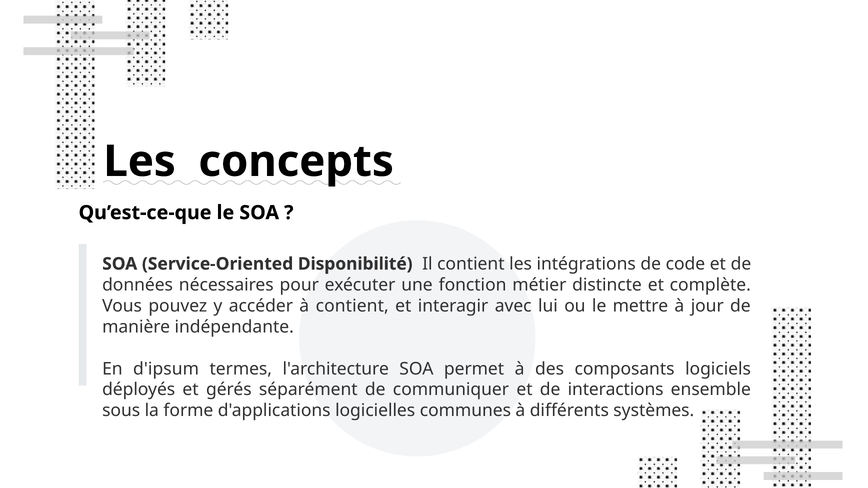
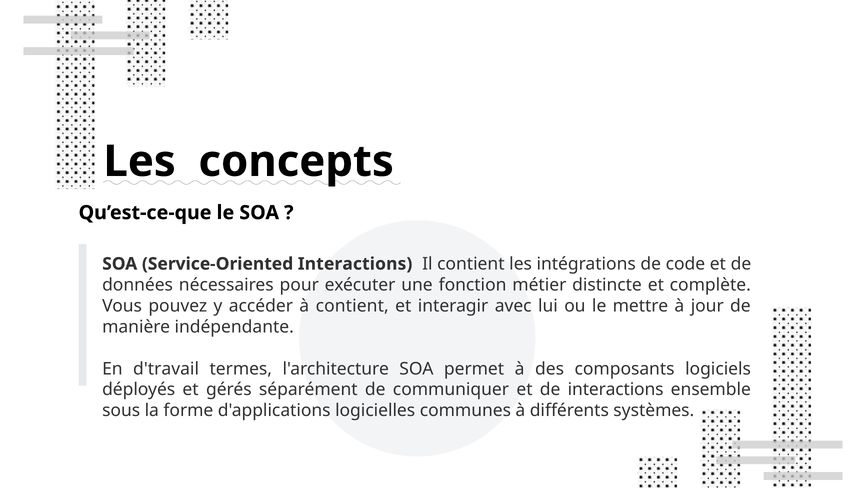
Service-Oriented Disponibilité: Disponibilité -> Interactions (355, 264)
d'ipsum: d'ipsum -> d'travail (166, 369)
